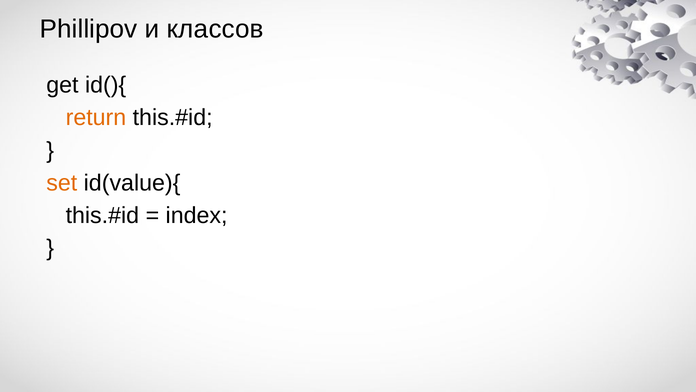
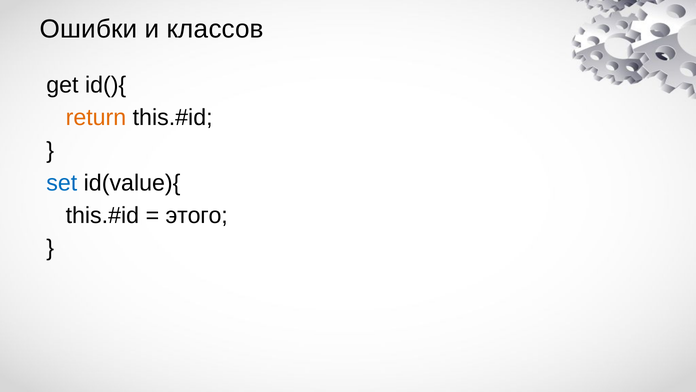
Phillipov: Phillipov -> Ошибки (89, 29)
set colour: orange -> blue (62, 183)
index: index -> этого (197, 215)
